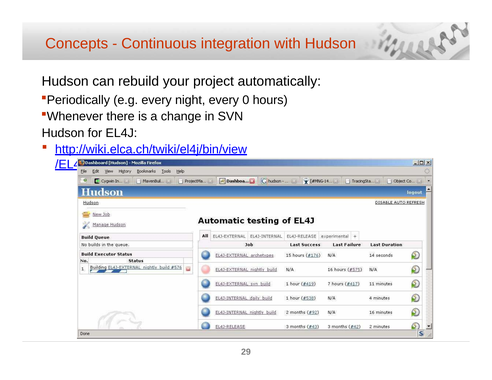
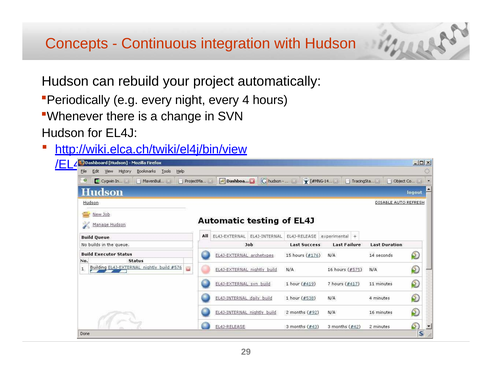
0: 0 -> 4 (246, 100)
